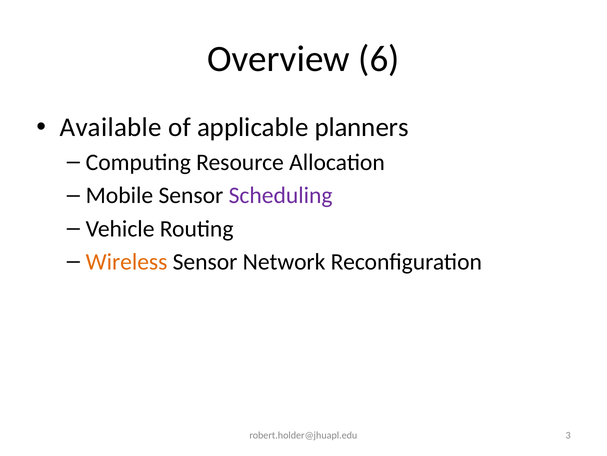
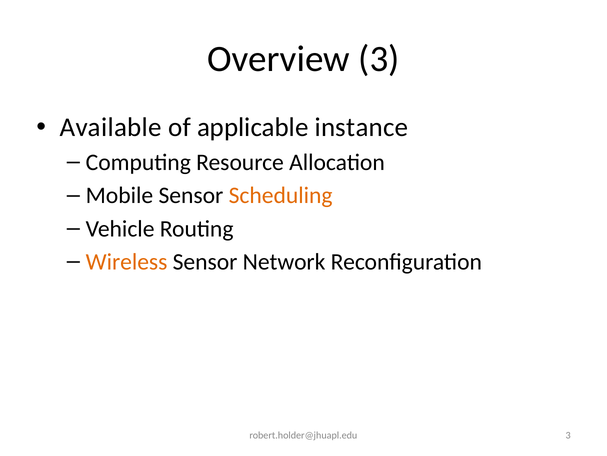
Overview 6: 6 -> 3 (379, 59)
planners: planners -> instance (361, 127)
Scheduling colour: purple -> orange (281, 195)
